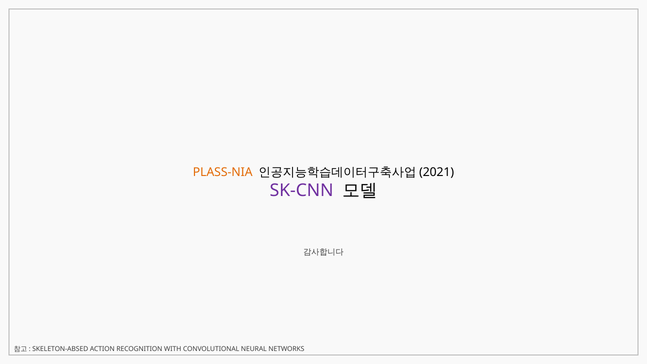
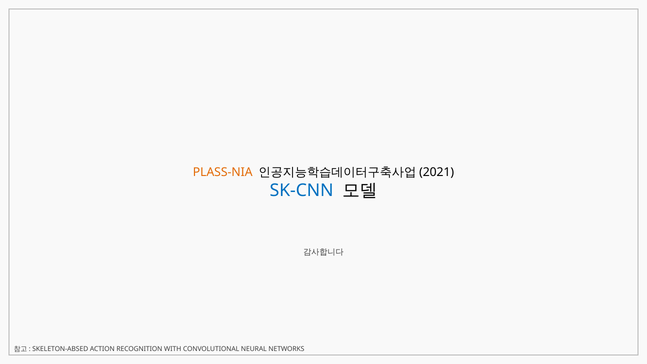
SK-CNN colour: purple -> blue (302, 190)
